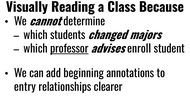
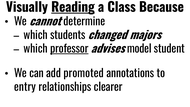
Reading underline: none -> present (73, 7)
enroll: enroll -> model (139, 49)
beginning: beginning -> promoted (84, 73)
